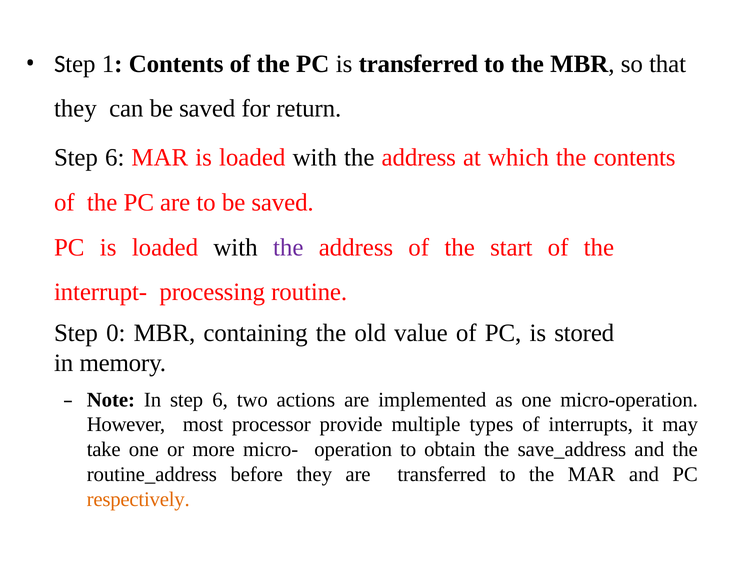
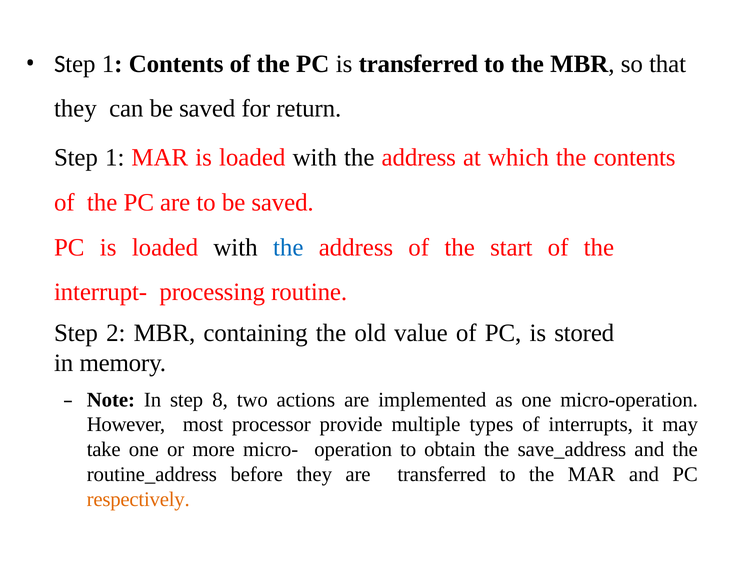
6: 6 -> 1 (115, 158)
the colour: purple -> blue (288, 247)
0: 0 -> 2 (116, 333)
In step 6: 6 -> 8 (220, 400)
